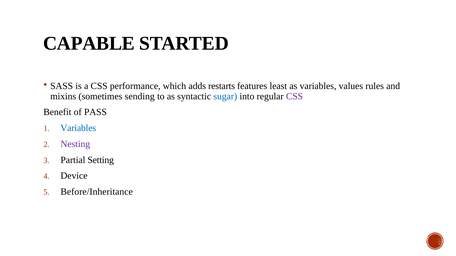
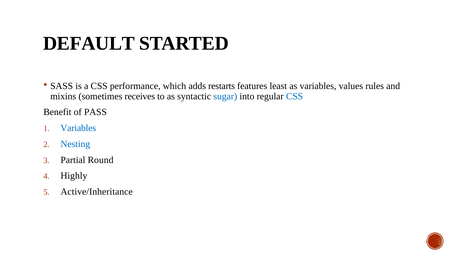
CAPABLE: CAPABLE -> DEFAULT (89, 44)
sending: sending -> receives (140, 96)
CSS colour: purple -> blue (294, 96)
Nesting colour: purple -> blue (75, 144)
Setting: Setting -> Round (101, 160)
Device: Device -> Highly (74, 176)
Before/Inheritance: Before/Inheritance -> Active/Inheritance (97, 192)
